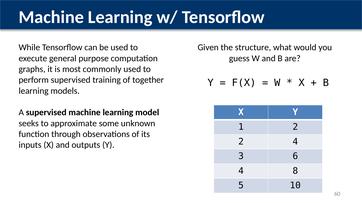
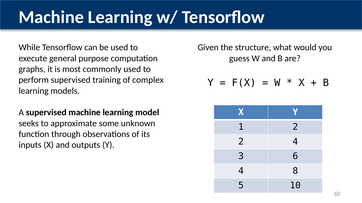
together: together -> complex (148, 80)
